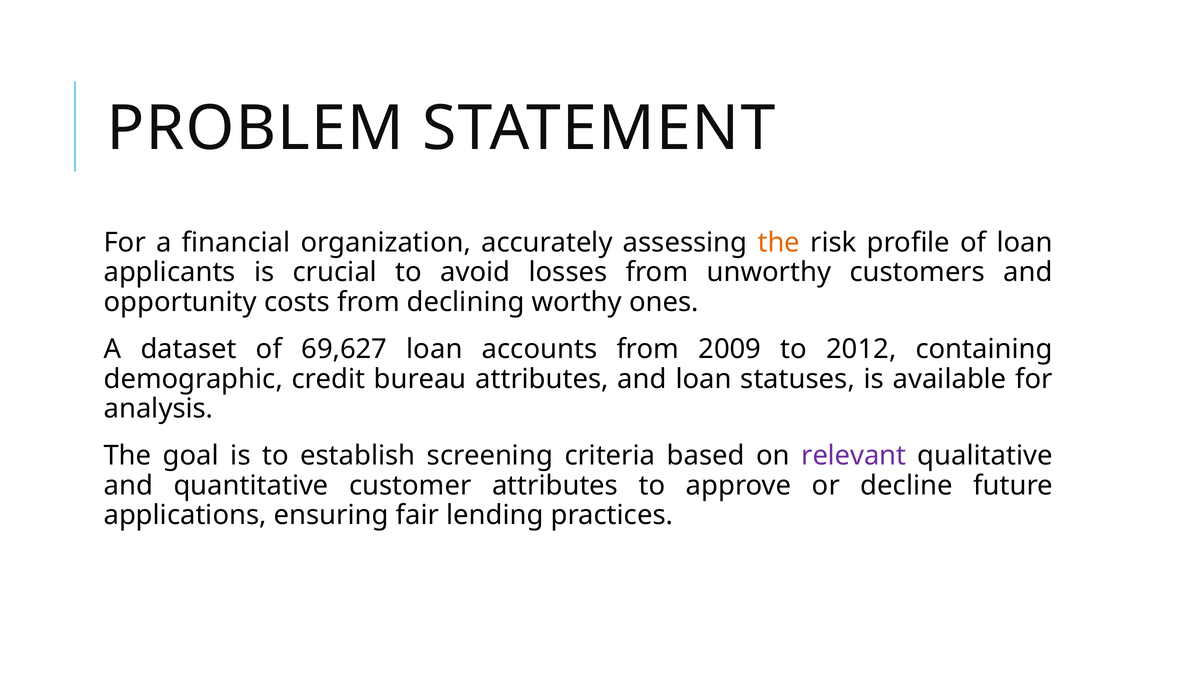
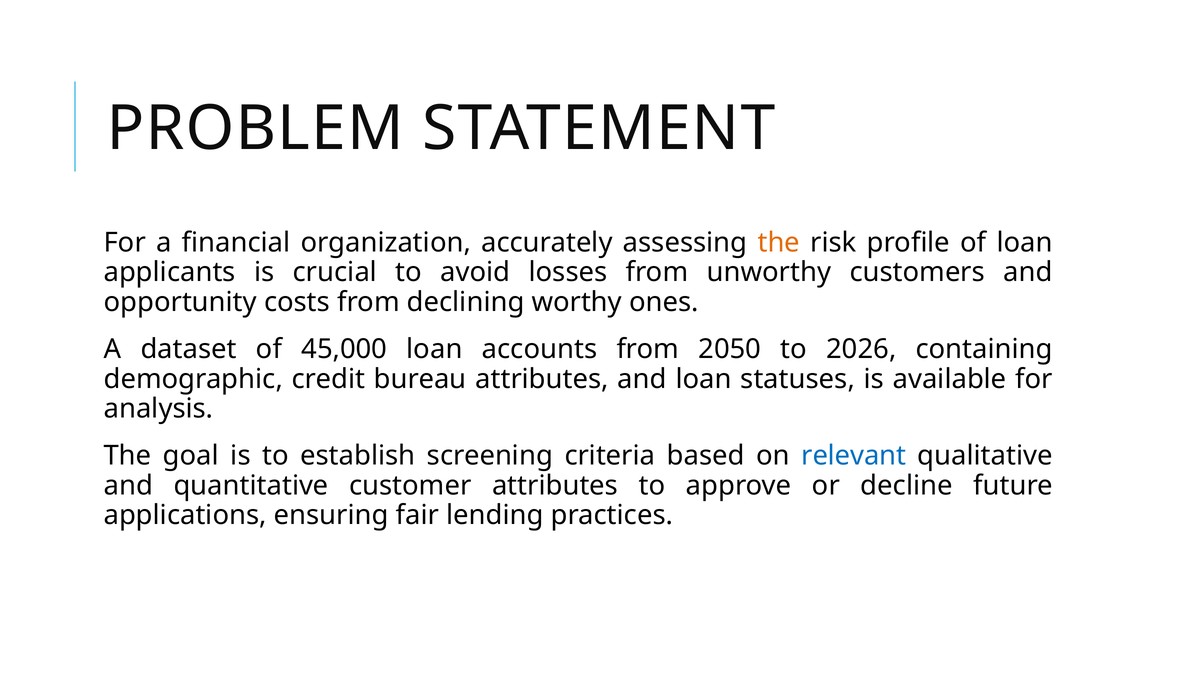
69,627: 69,627 -> 45,000 (344, 349)
2009: 2009 -> 2050 (730, 349)
2012: 2012 -> 2026 (861, 349)
relevant colour: purple -> blue (854, 455)
